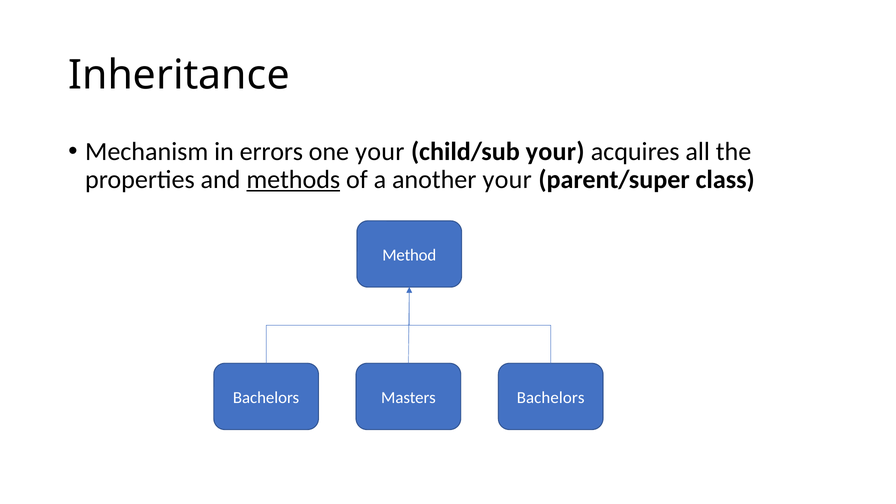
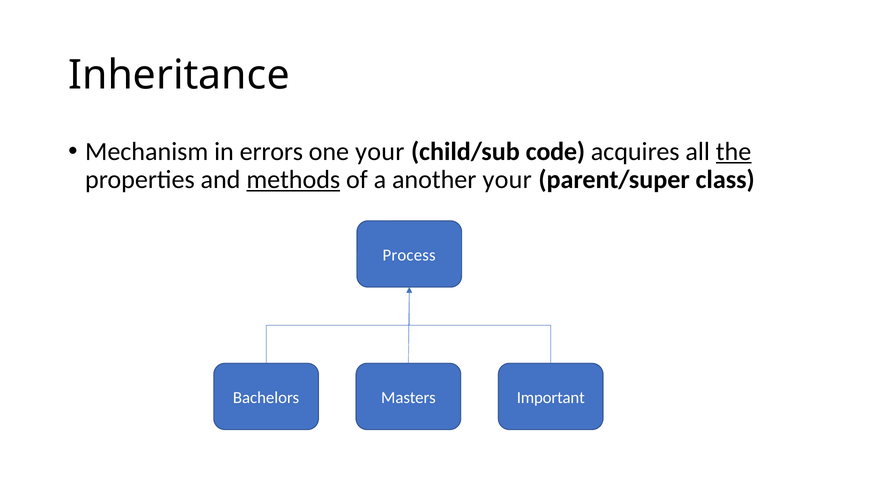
child/sub your: your -> code (555, 151)
the underline: none -> present (734, 151)
Method: Method -> Process (409, 255)
Masters Bachelors: Bachelors -> Important (551, 398)
